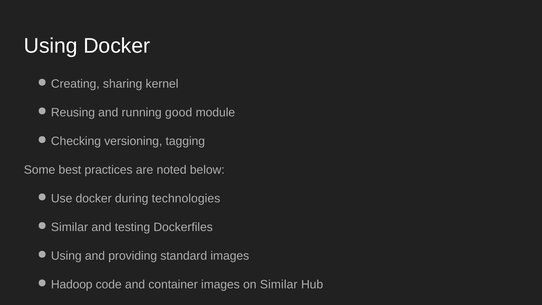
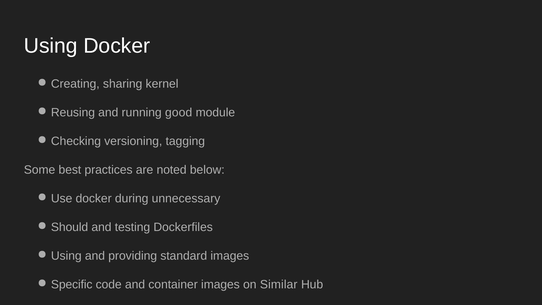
technologies: technologies -> unnecessary (186, 198)
Similar: Similar -> Should (70, 227)
Hadoop: Hadoop -> Specific (72, 284)
